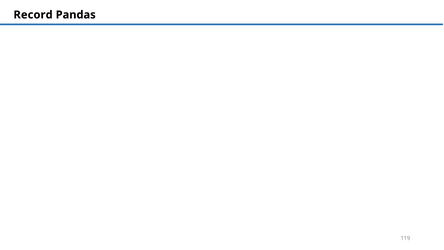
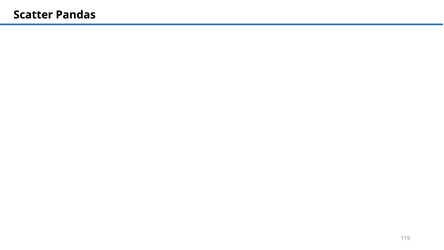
Record: Record -> Scatter (33, 15)
